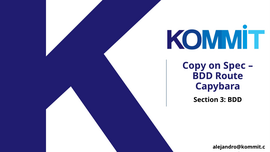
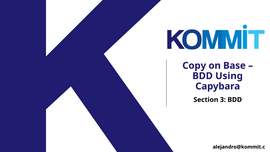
Spec: Spec -> Base (234, 66)
Route: Route -> Using (229, 76)
